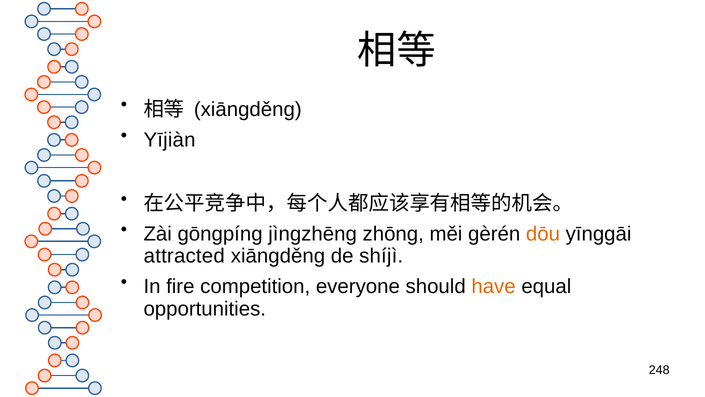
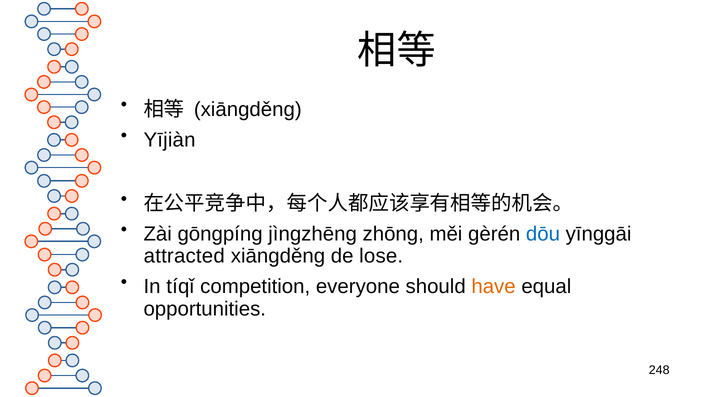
dōu colour: orange -> blue (543, 234)
shíjì: shíjì -> lose (381, 256)
fire: fire -> tíqǐ (180, 286)
